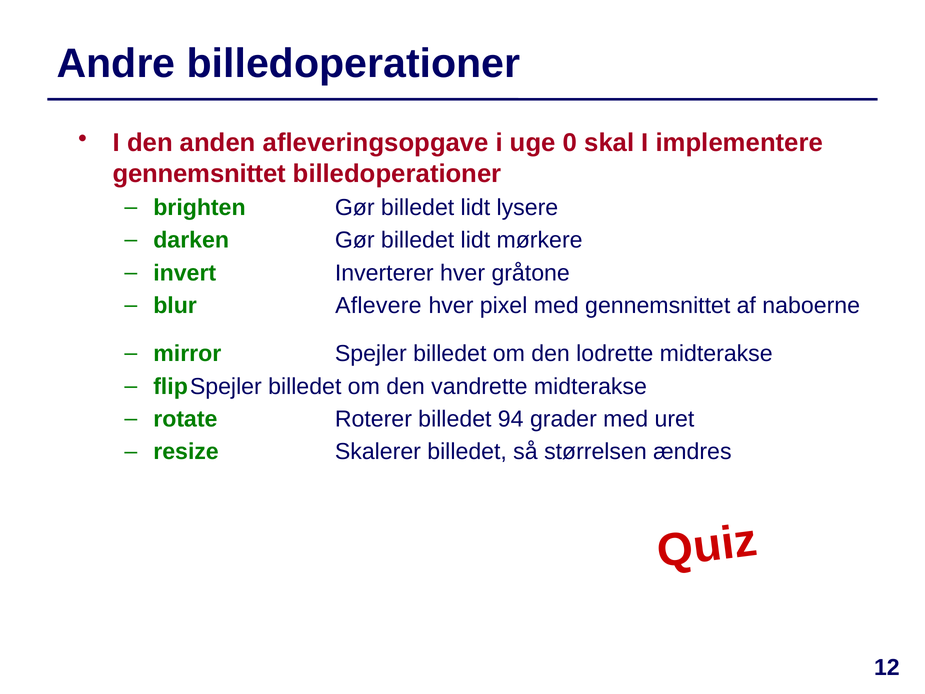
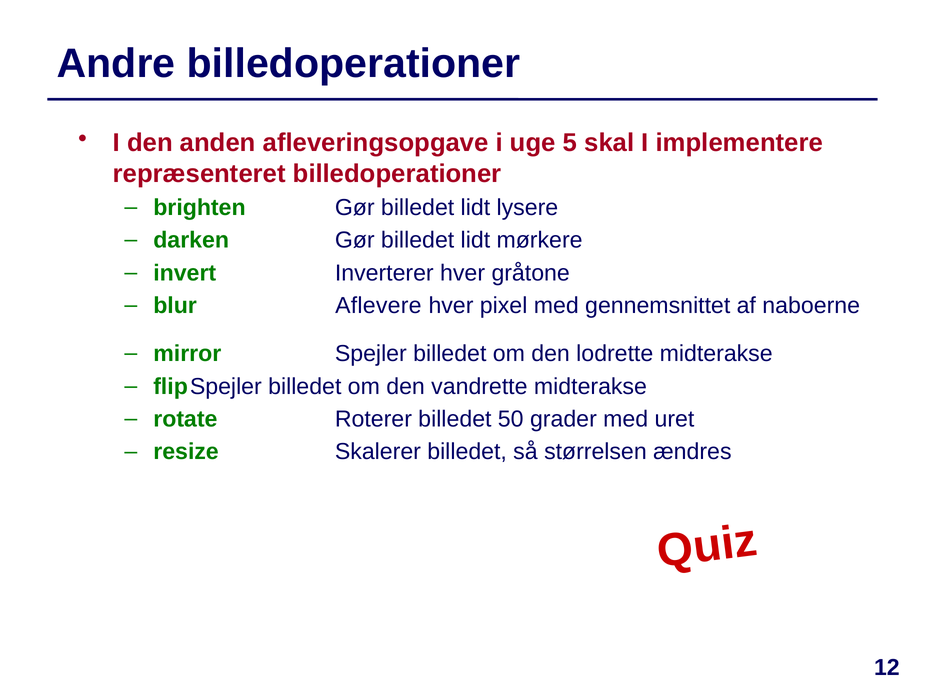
0: 0 -> 5 (570, 143)
gennemsnittet: gennemsnittet -> repræsenteret (199, 174)
94: 94 -> 50 (511, 419)
